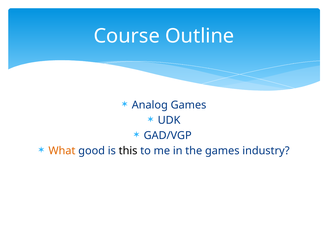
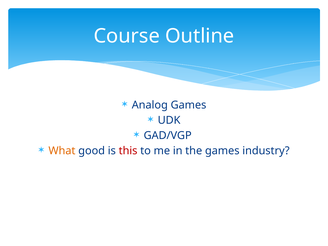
this colour: black -> red (128, 151)
